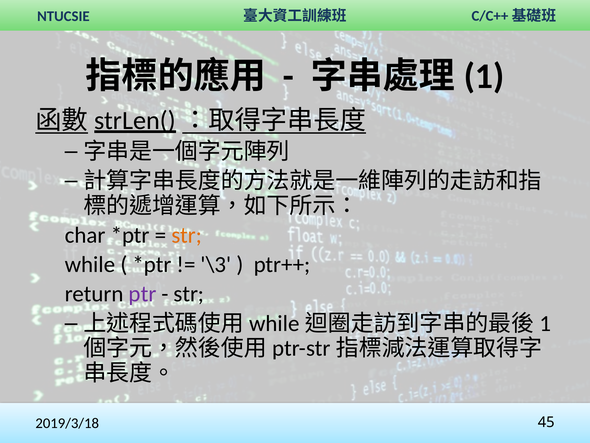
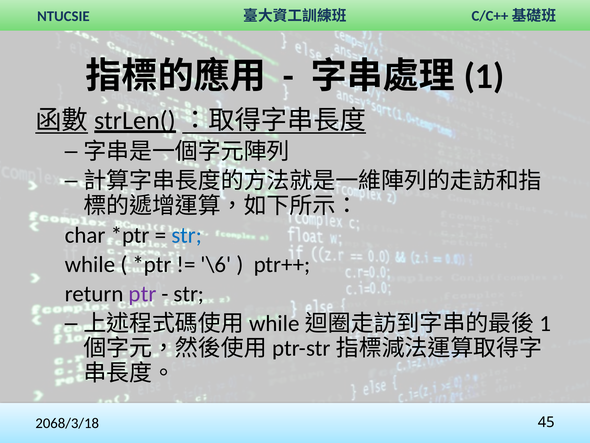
str colour: orange -> blue (187, 235)
\3: \3 -> \6 (216, 264)
2019/3/18: 2019/3/18 -> 2068/3/18 (67, 423)
